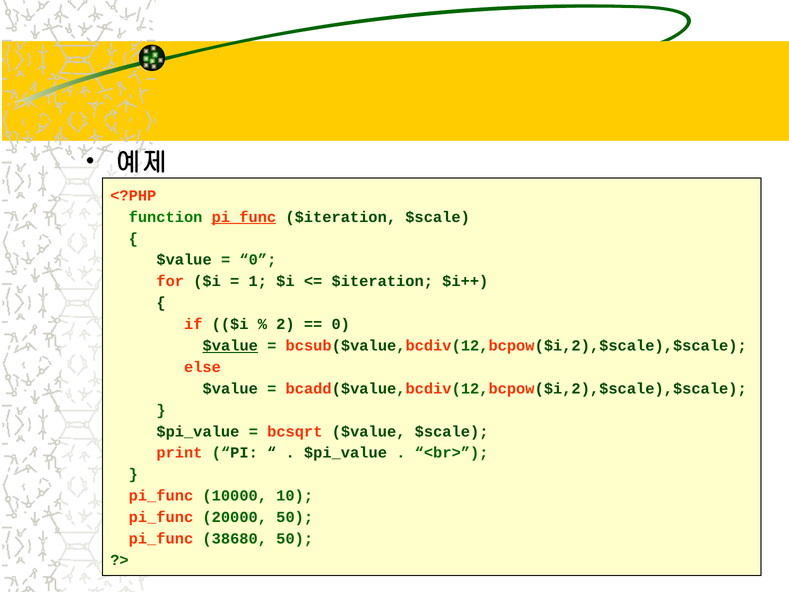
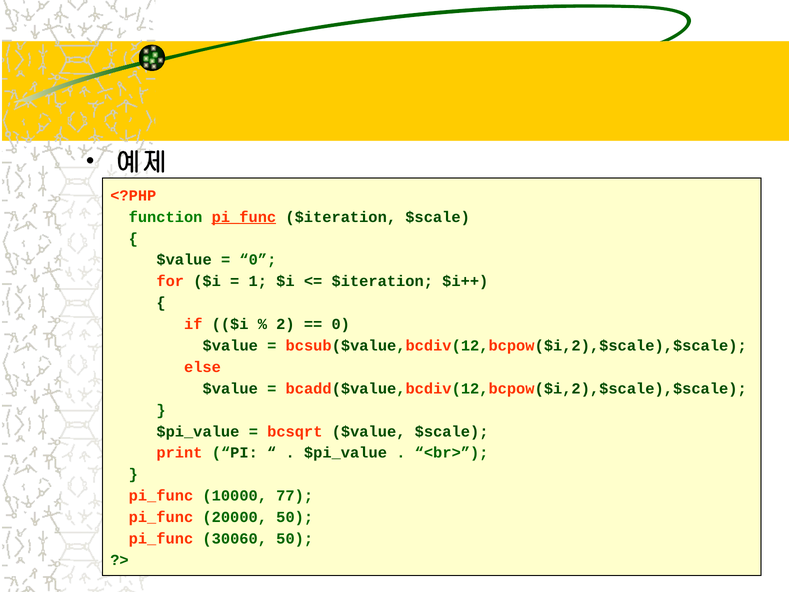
$value underline: present -> none (230, 346)
10: 10 -> 77 (295, 496)
38680: 38680 -> 30060 (235, 538)
